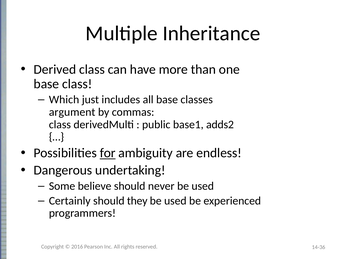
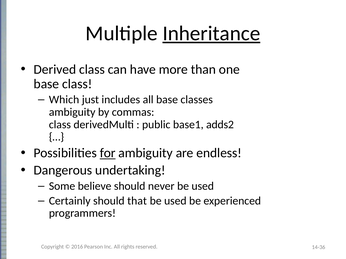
Inheritance underline: none -> present (211, 33)
argument: argument -> ambiguity (72, 112)
they: they -> that (137, 201)
